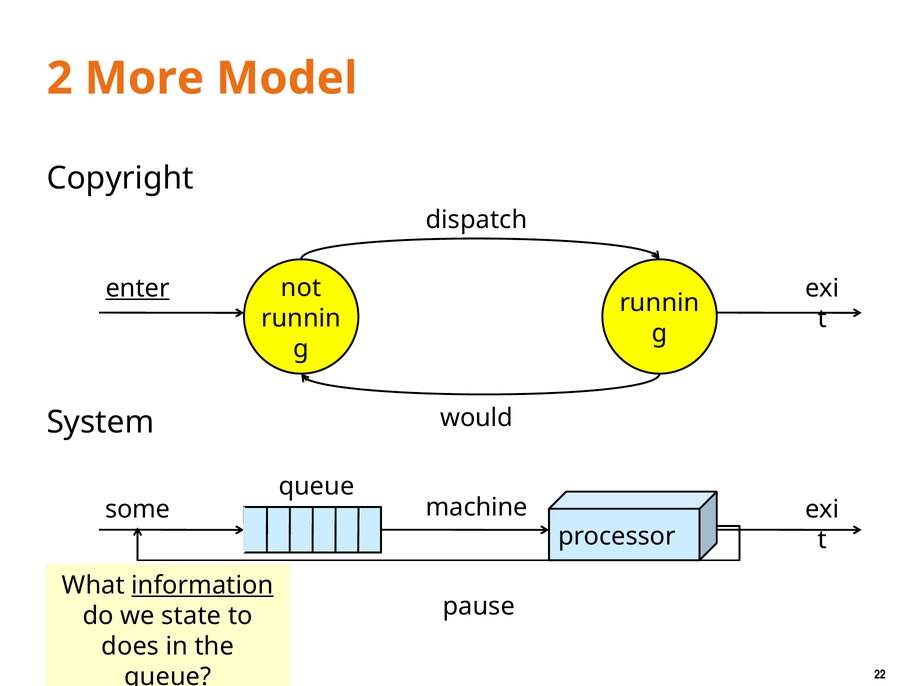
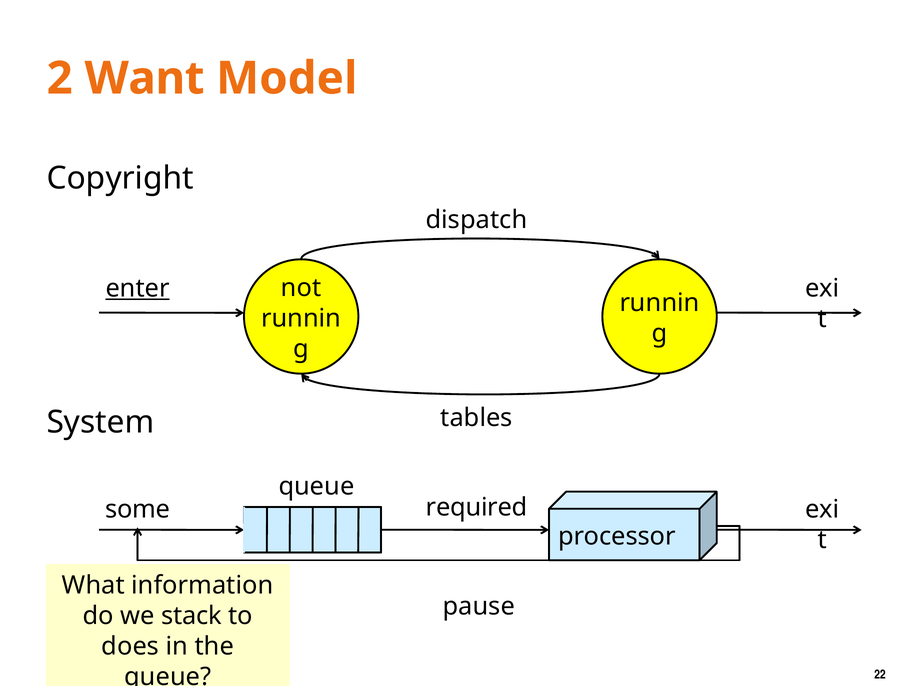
More: More -> Want (145, 78)
would: would -> tables (477, 418)
machine: machine -> required (477, 508)
information underline: present -> none (202, 586)
state: state -> stack (192, 616)
